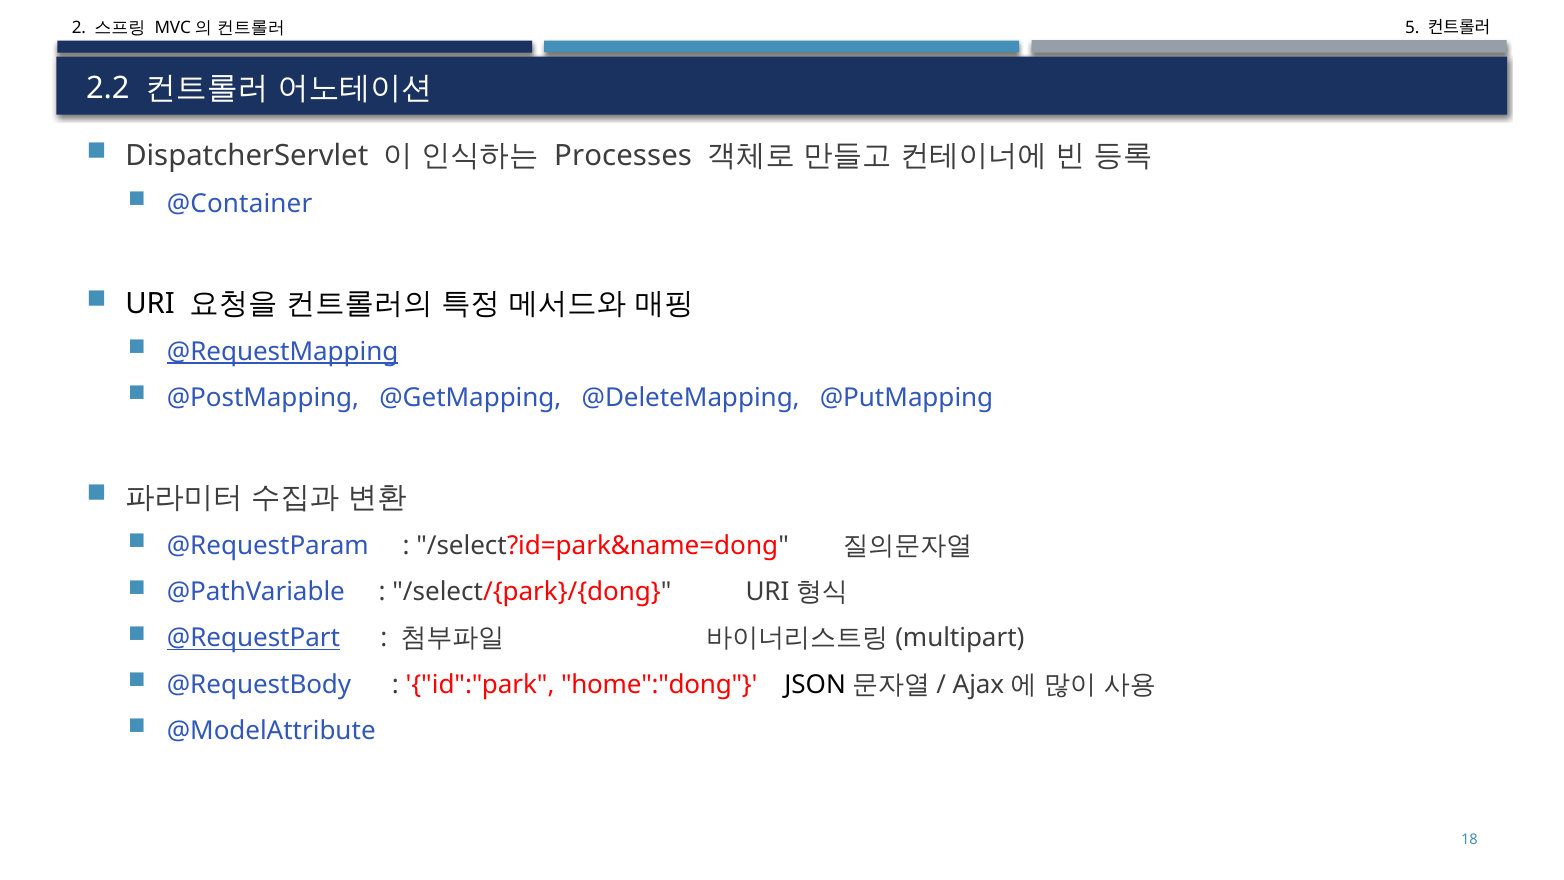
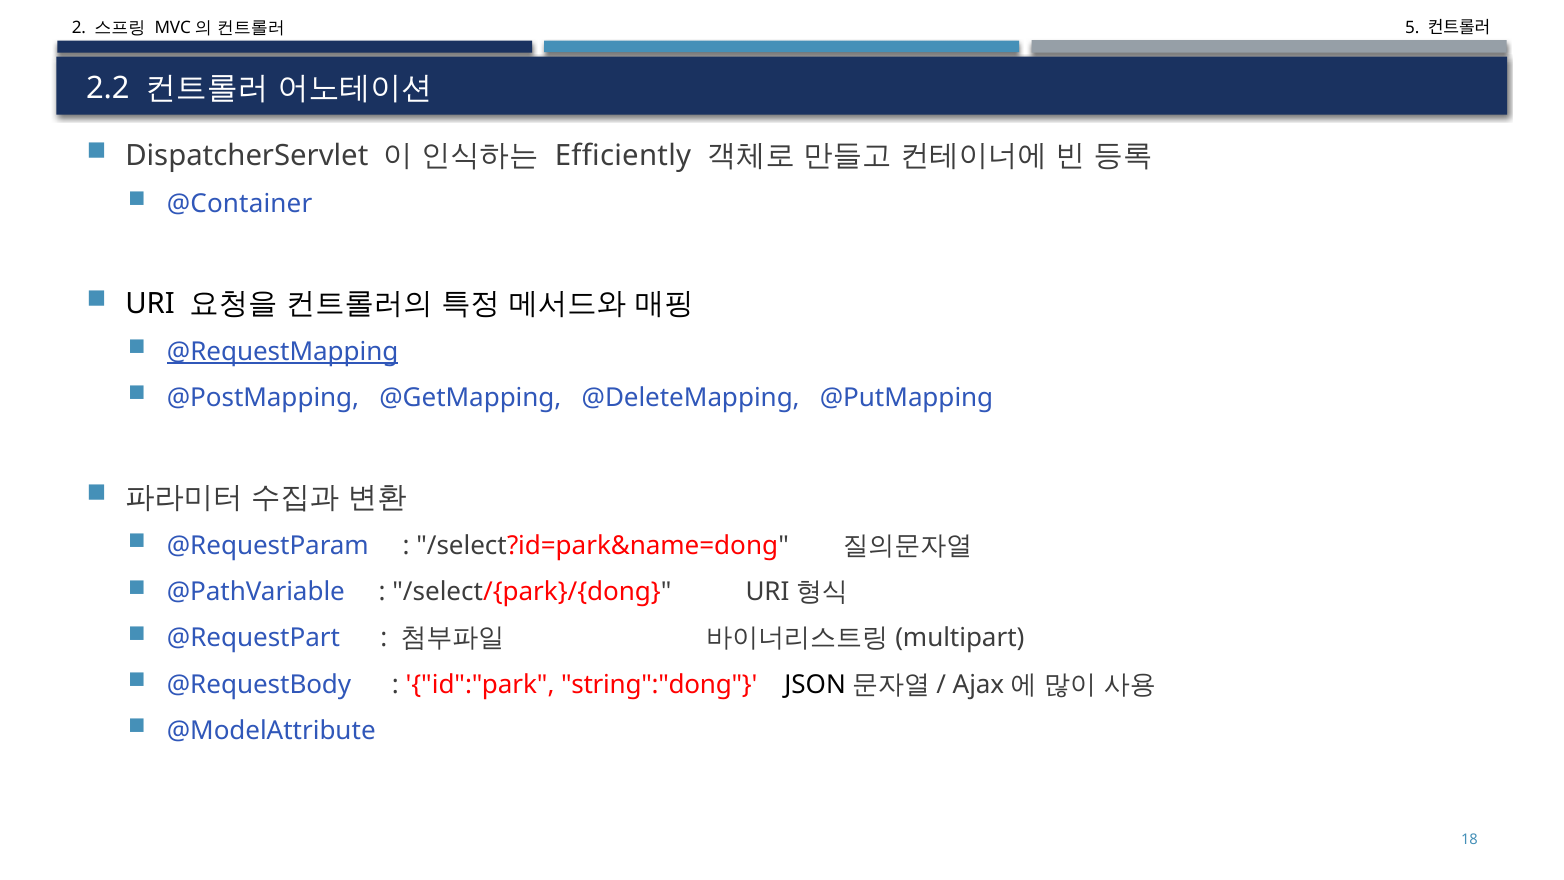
Processes: Processes -> Efficiently (623, 156)
@RequestPart underline: present -> none (253, 638)
home":"dong: home":"dong -> string":"dong (659, 684)
